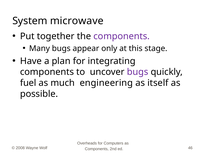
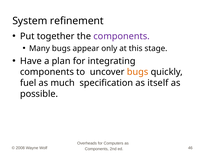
microwave: microwave -> refinement (77, 21)
bugs colour: purple -> orange (138, 72)
engineering: engineering -> specification (106, 83)
